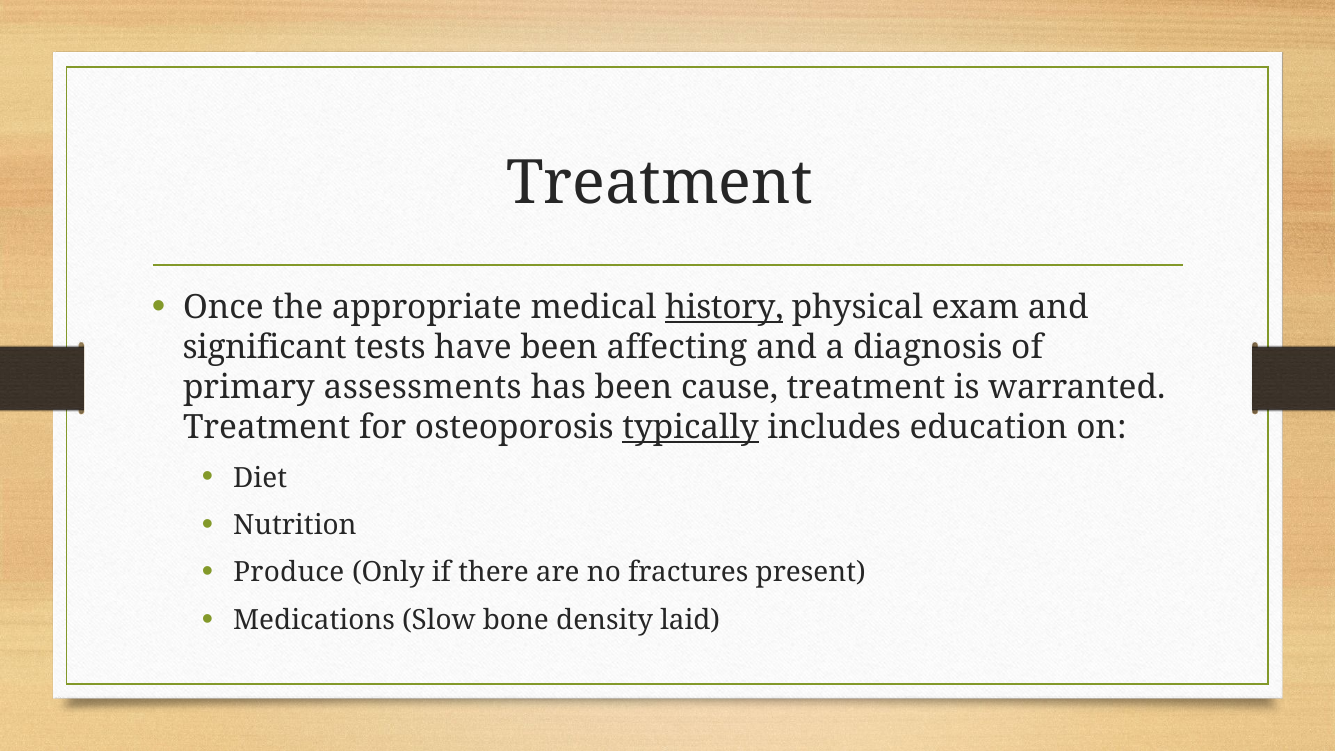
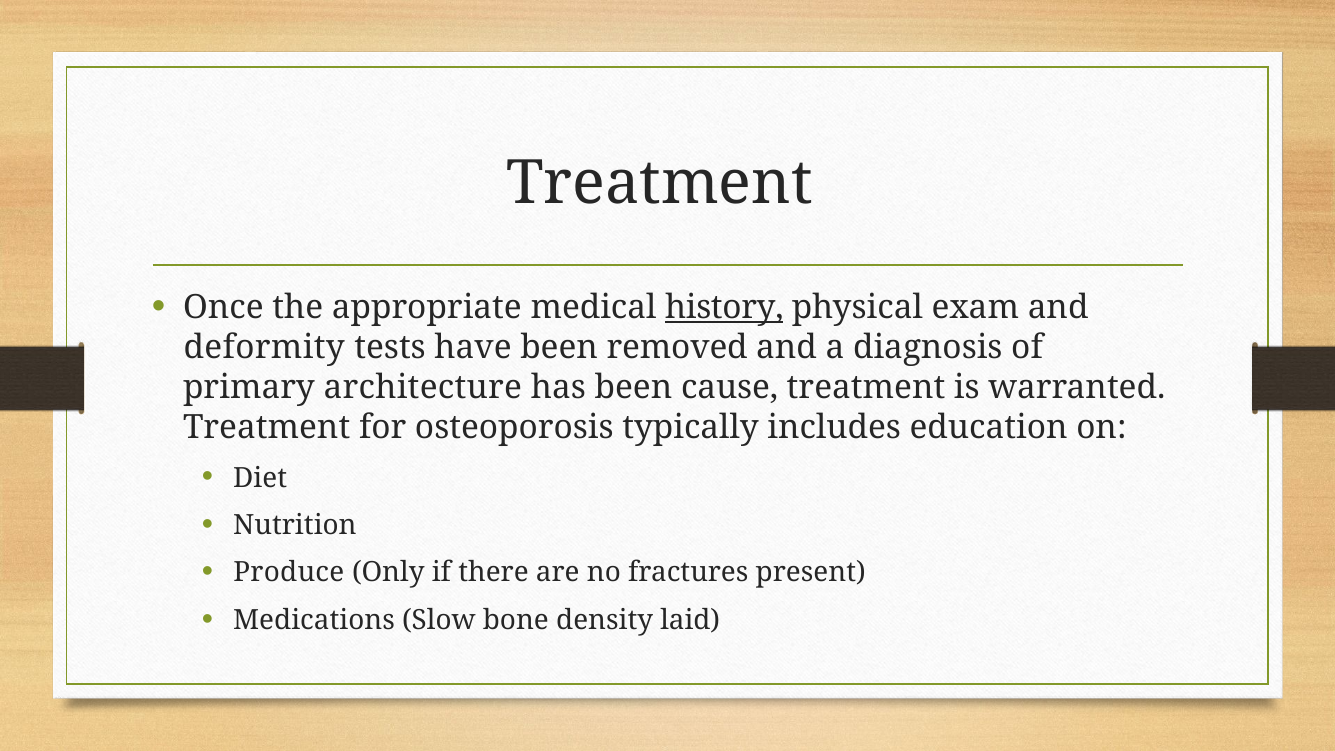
significant: significant -> deformity (264, 347)
affecting: affecting -> removed (677, 347)
assessments: assessments -> architecture (423, 387)
typically underline: present -> none (691, 428)
